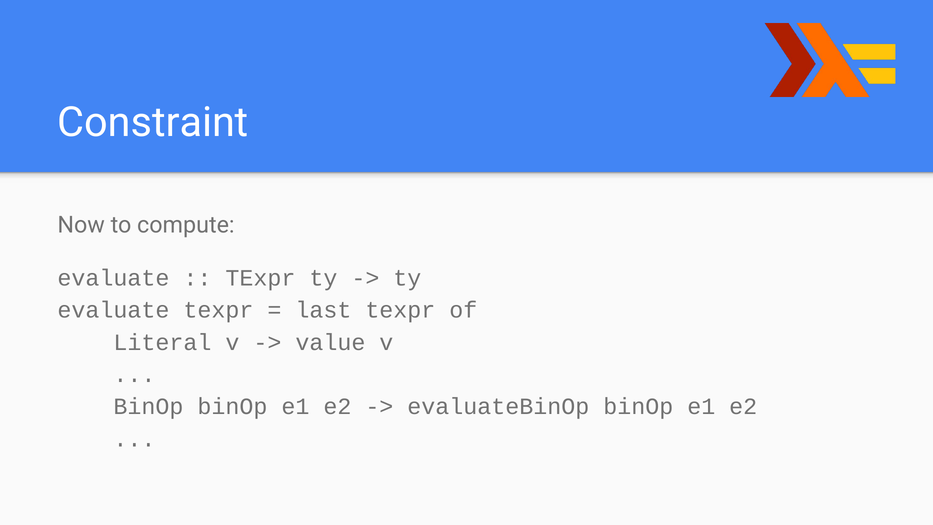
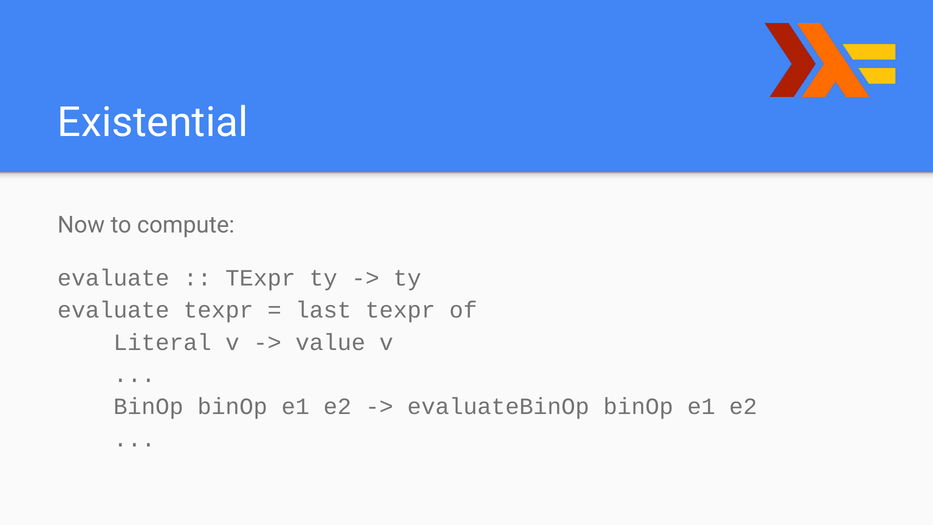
Constraint: Constraint -> Existential (153, 122)
